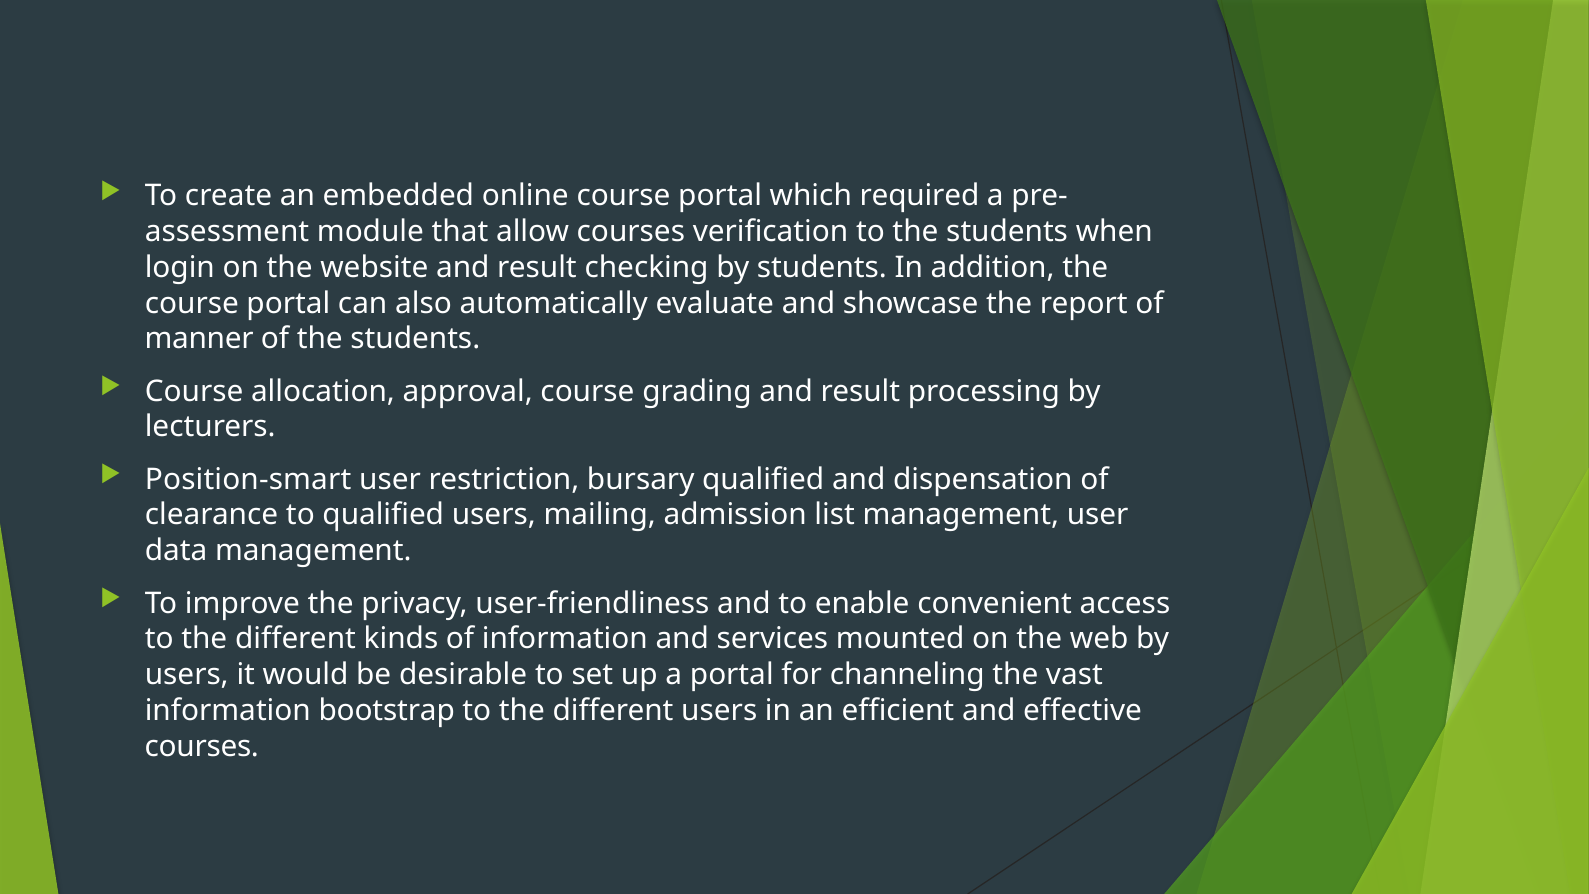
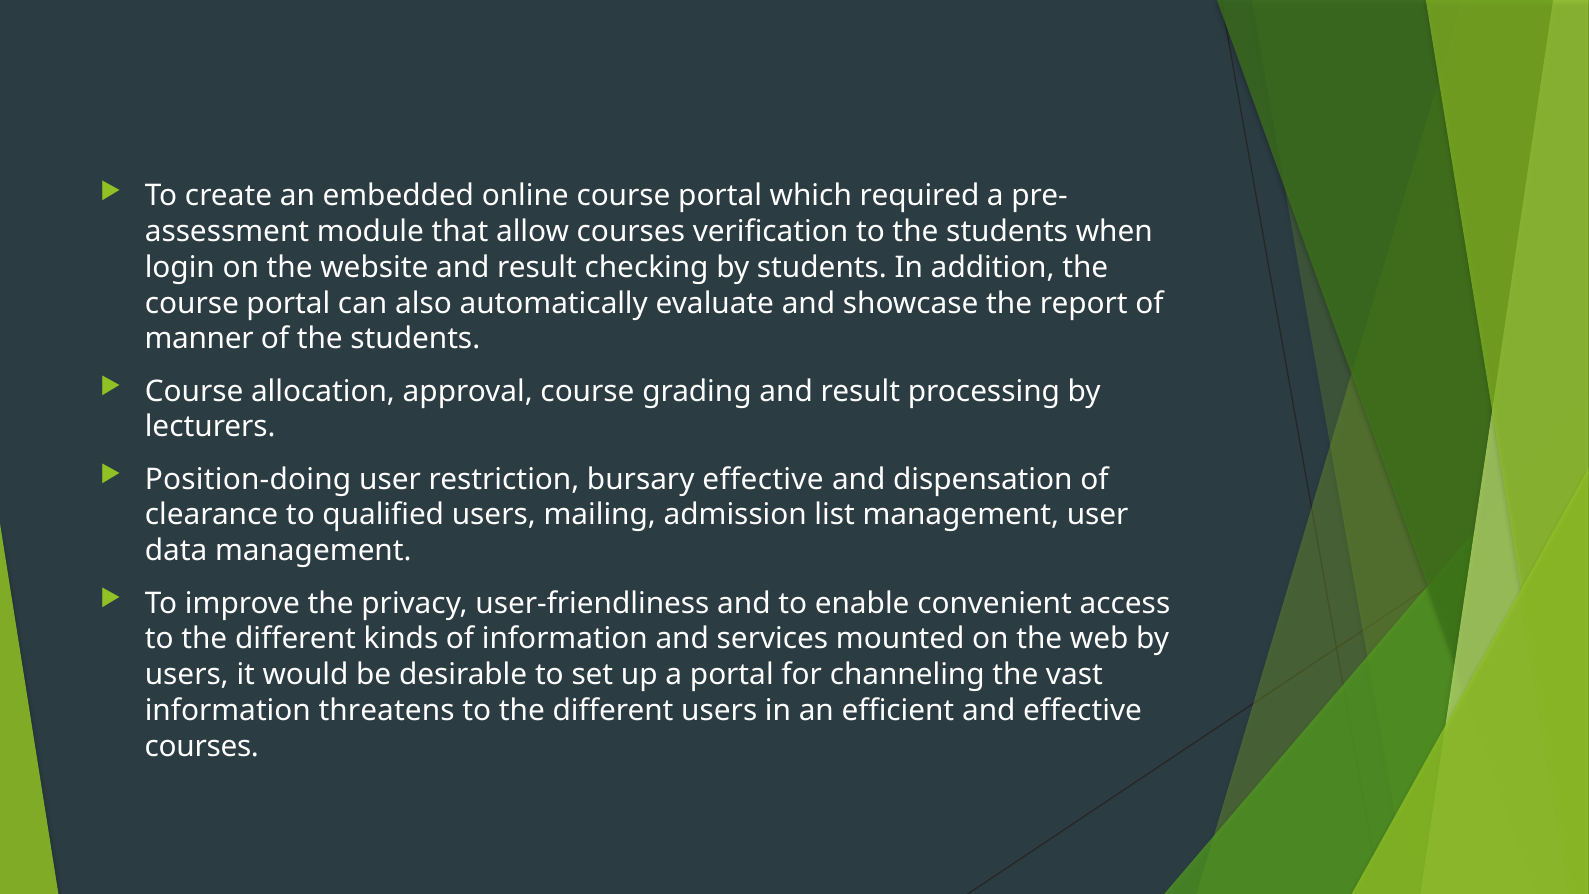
Position-smart: Position-smart -> Position-doing (248, 479)
bursary qualified: qualified -> effective (763, 479)
bootstrap: bootstrap -> threatens (387, 710)
